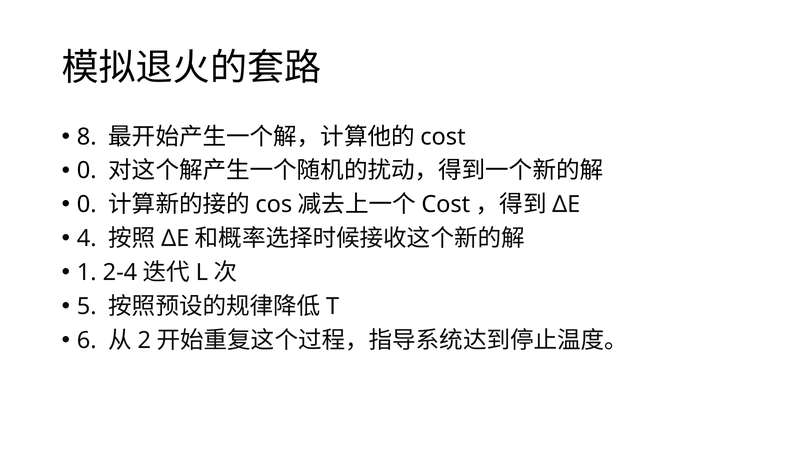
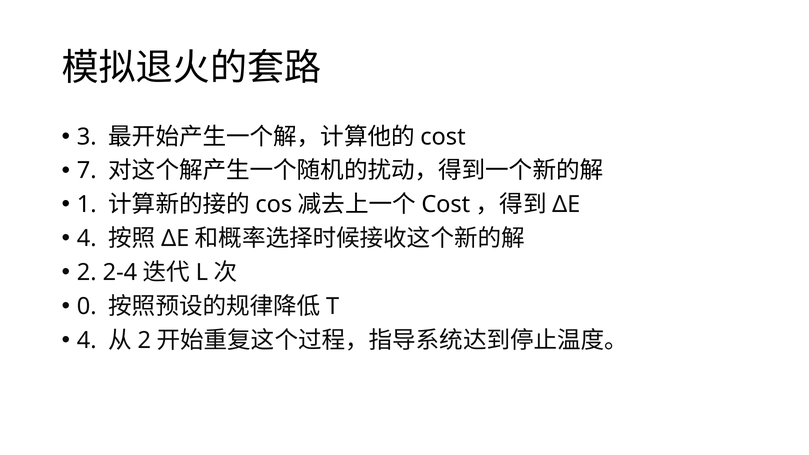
8: 8 -> 3 (87, 137)
0: 0 -> 7 (87, 171)
0: 0 -> 1 (87, 205)
1: 1 -> 2 (87, 272)
5: 5 -> 0 (87, 306)
6: 6 -> 4 (87, 340)
